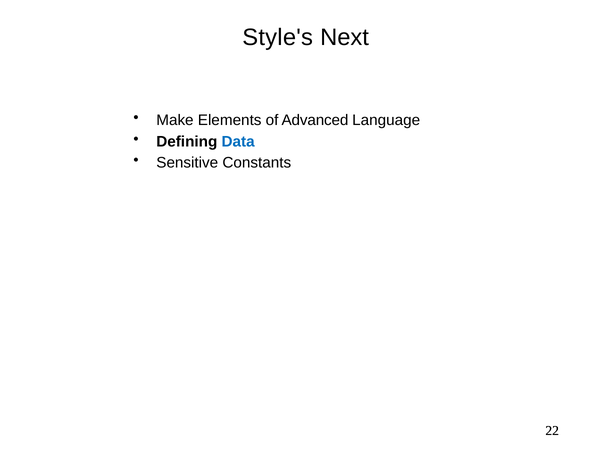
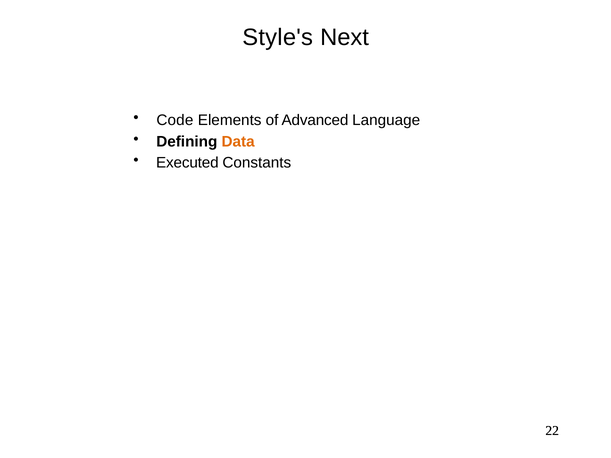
Make: Make -> Code (175, 120)
Data colour: blue -> orange (238, 142)
Sensitive: Sensitive -> Executed (187, 163)
